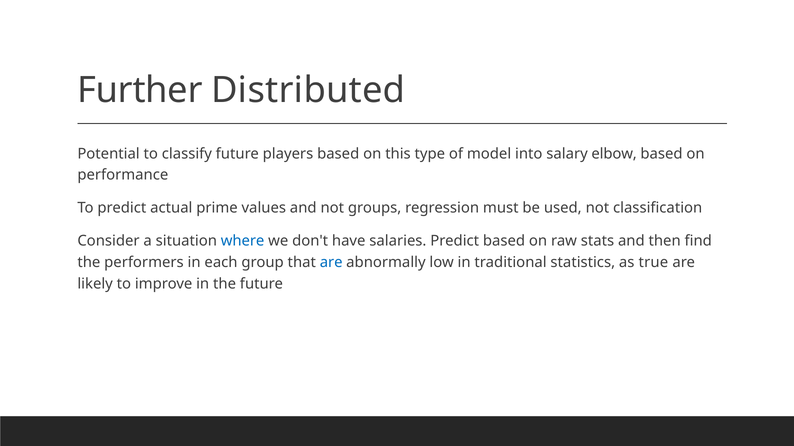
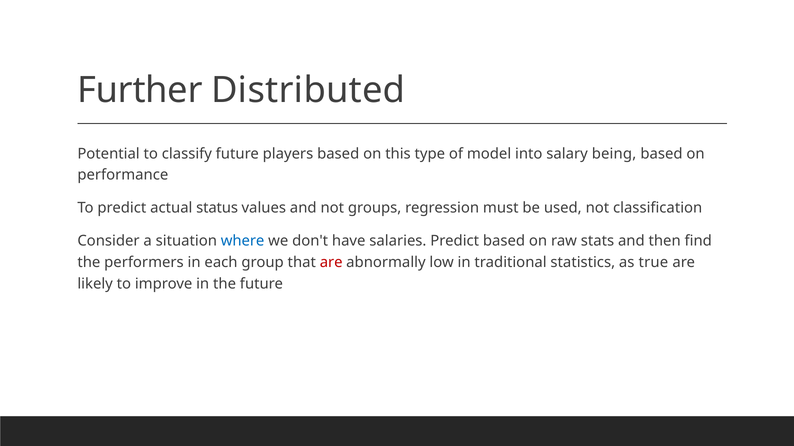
elbow: elbow -> being (614, 154)
prime: prime -> status (217, 208)
are colour: blue -> red (331, 263)
